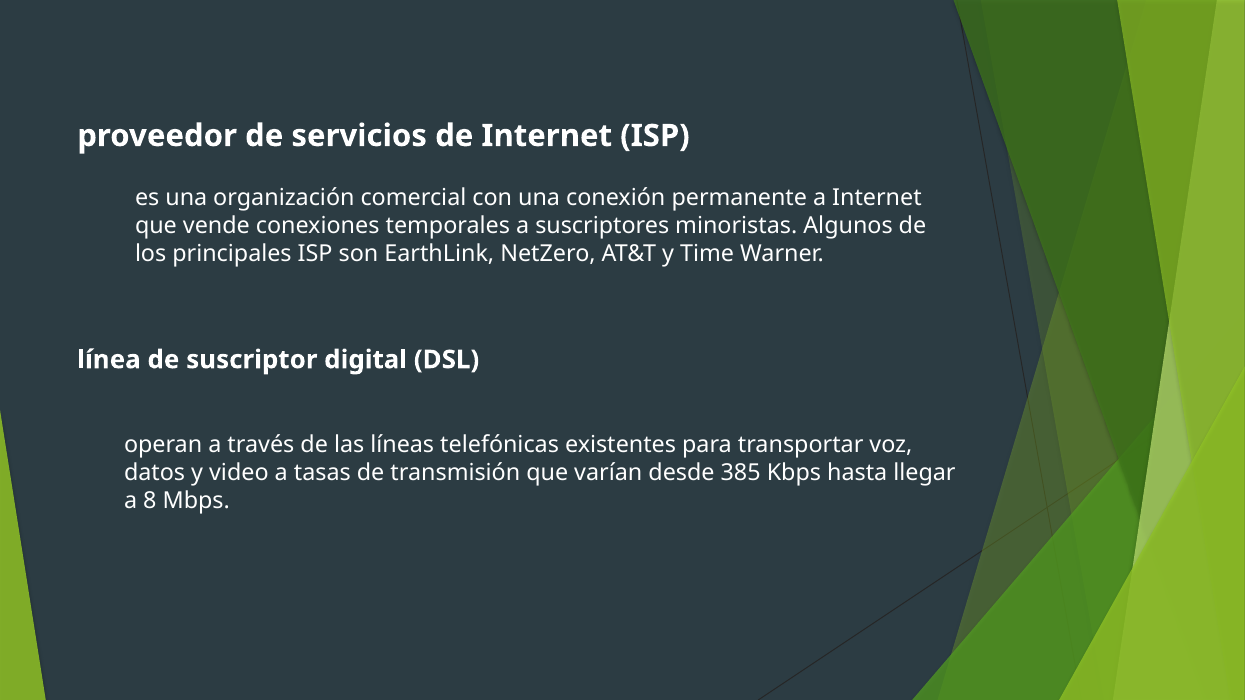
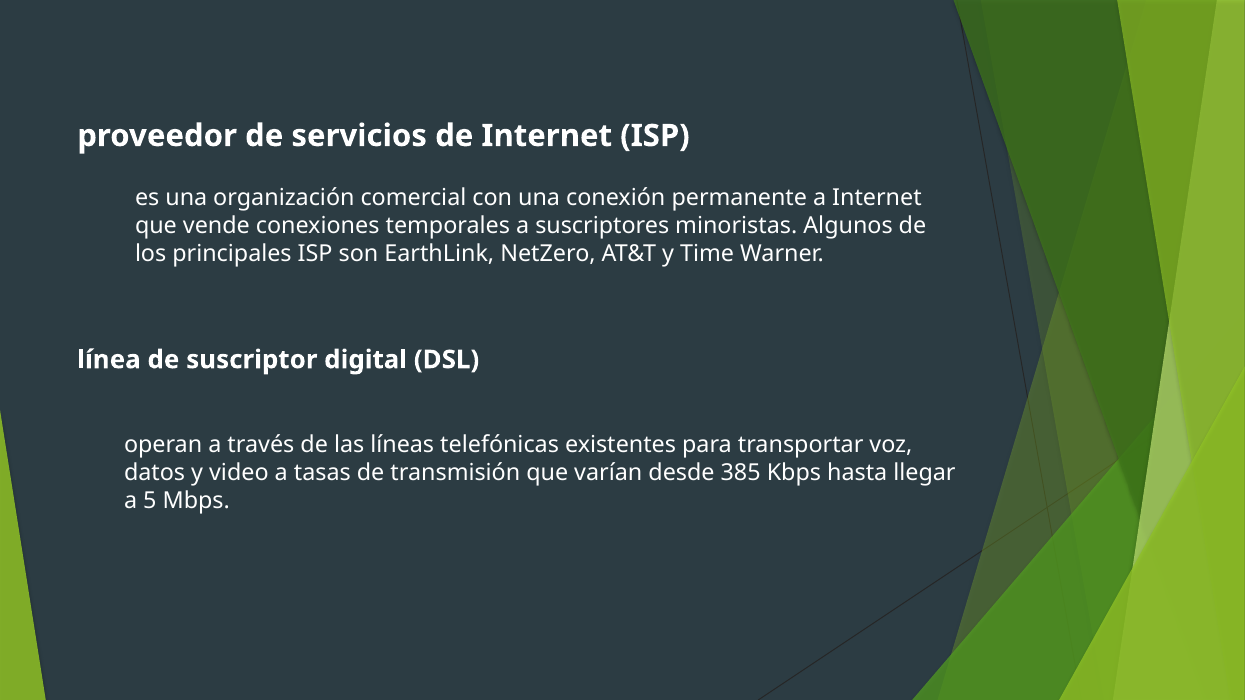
8: 8 -> 5 (150, 501)
